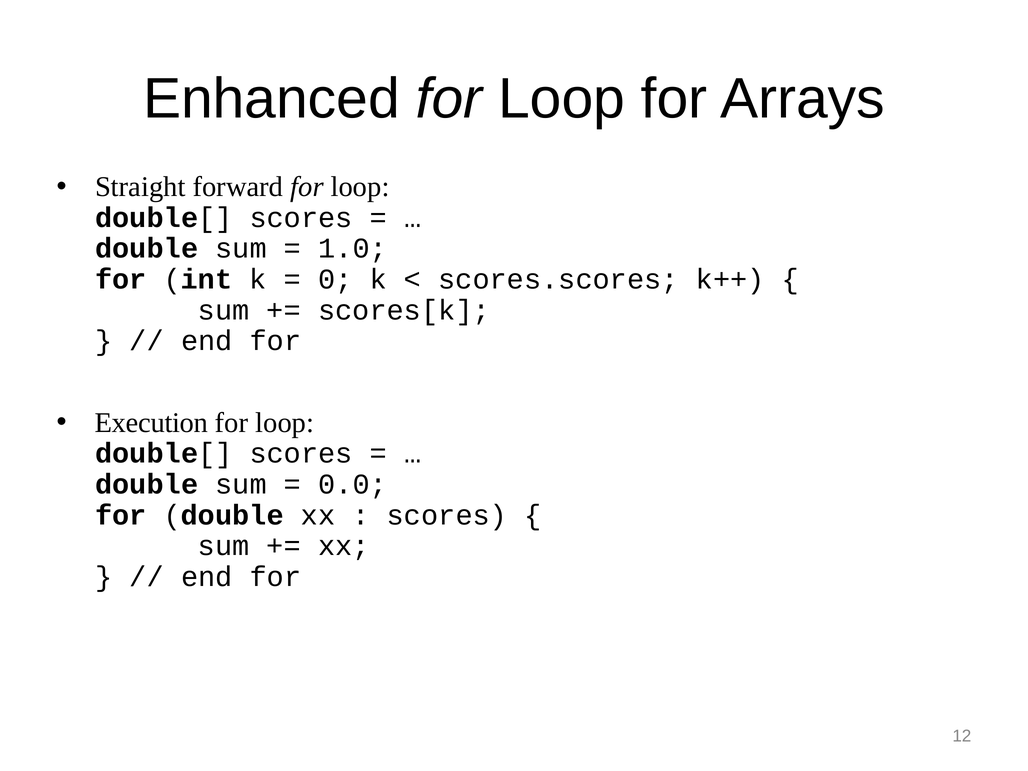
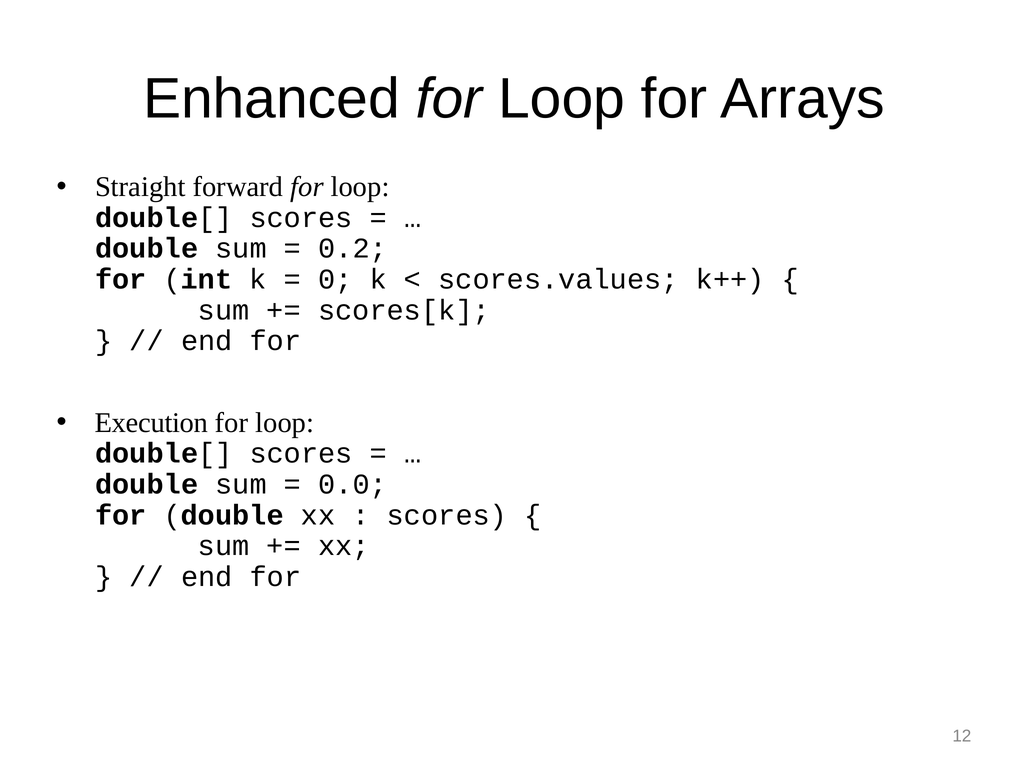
1.0: 1.0 -> 0.2 (353, 249)
scores.scores: scores.scores -> scores.values (558, 279)
